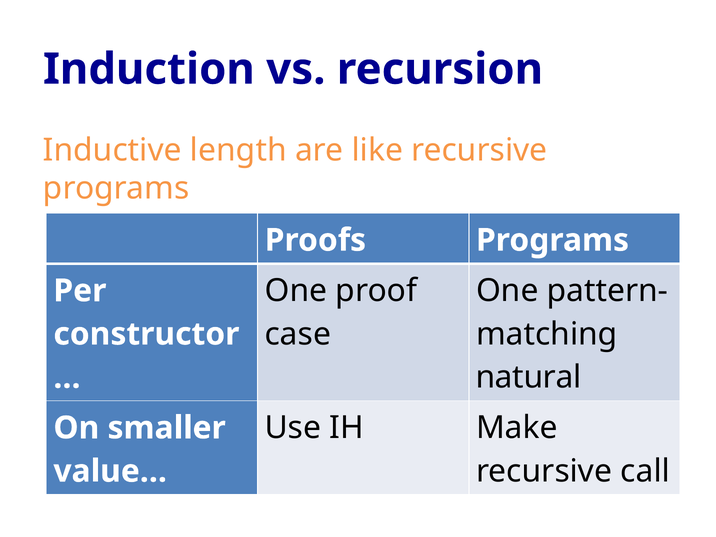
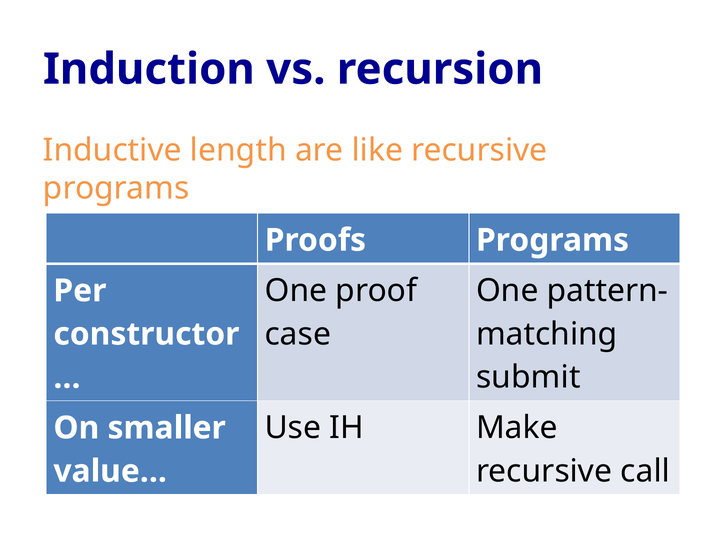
natural: natural -> submit (528, 377)
